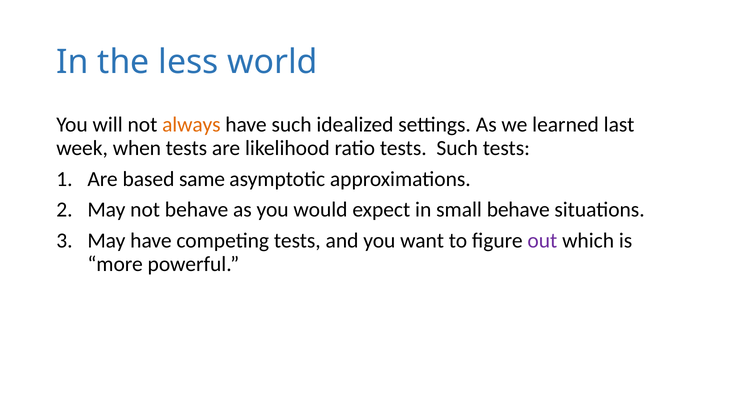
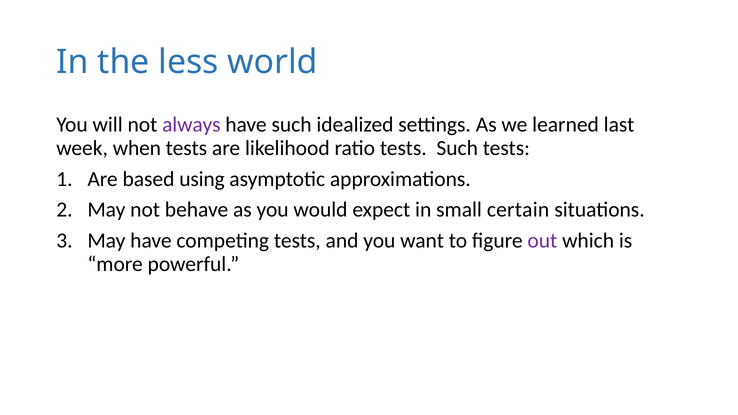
always colour: orange -> purple (191, 125)
same: same -> using (202, 179)
small behave: behave -> certain (518, 210)
